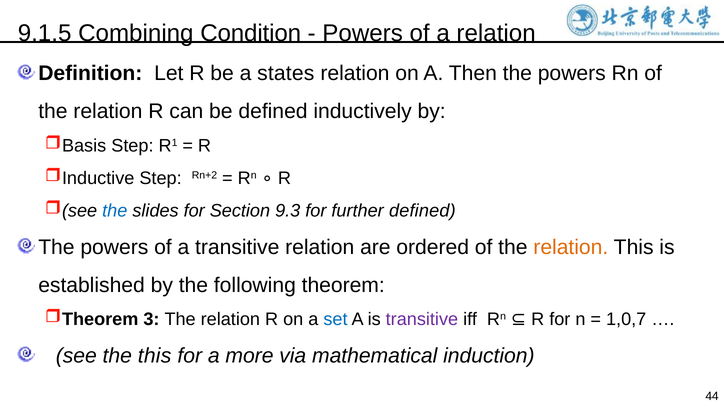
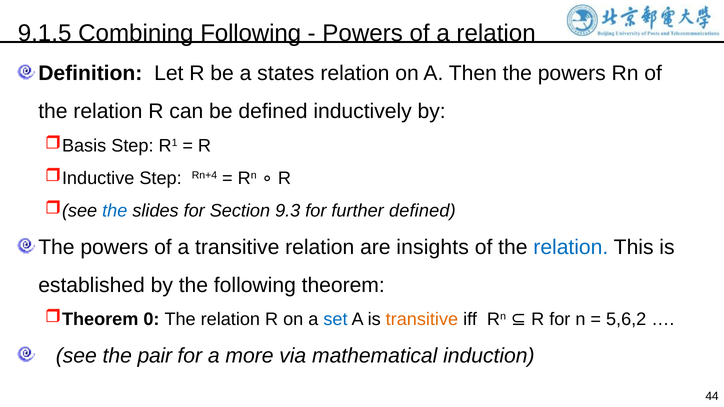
Combining Condition: Condition -> Following (251, 33)
Rn+2: Rn+2 -> Rn+4 (204, 175)
ordered: ordered -> insights (433, 247)
relation colour: orange -> blue (571, 247)
3: 3 -> 0 (151, 320)
transitive colour: purple -> orange (422, 320)
1,0,7: 1,0,7 -> 5,6,2 (626, 320)
the this: this -> pair (155, 356)
